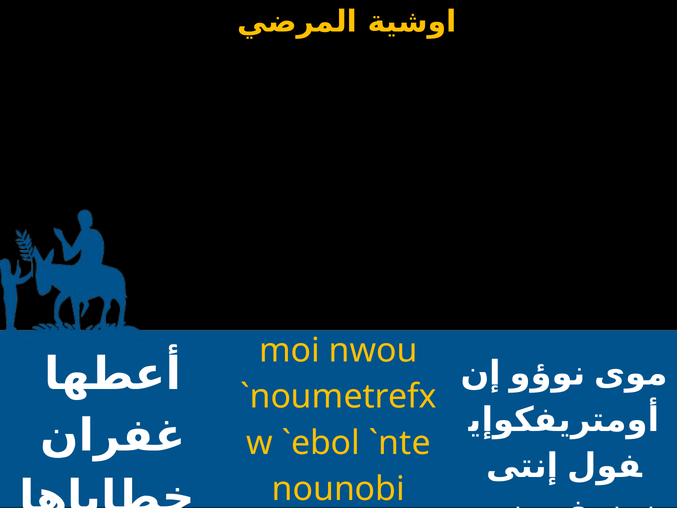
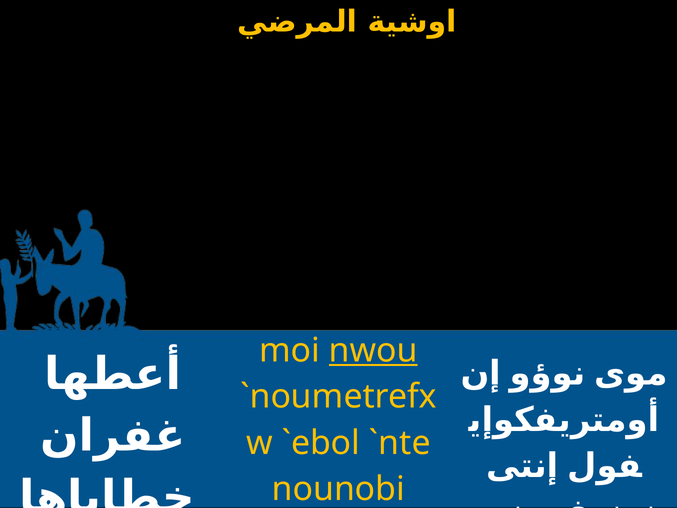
nwou underline: none -> present (373, 350)
